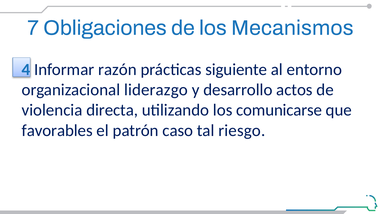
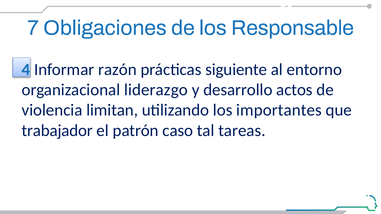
Mecanismos: Mecanismos -> Responsable (292, 28)
directa: directa -> limitan (112, 110)
comunicarse: comunicarse -> importantes (279, 110)
favorables: favorables -> trabajador (57, 131)
riesgo: riesgo -> tareas (242, 131)
